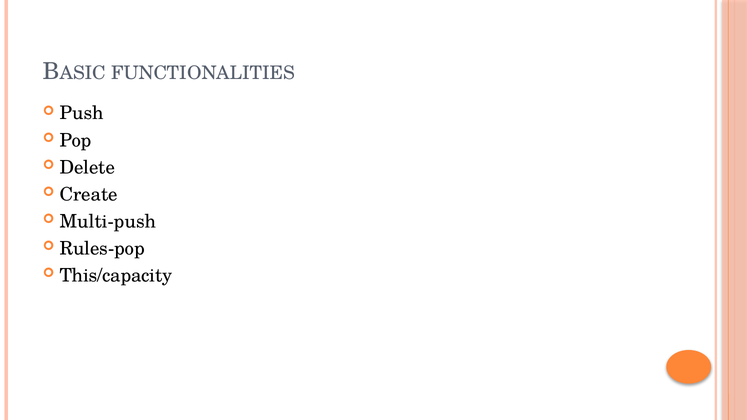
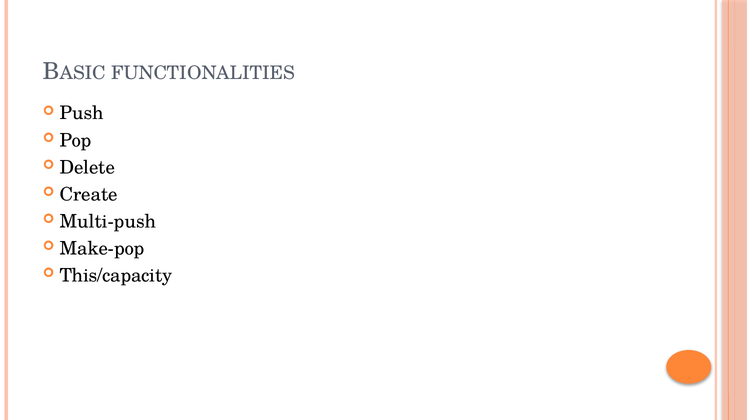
Rules-pop: Rules-pop -> Make-pop (102, 249)
